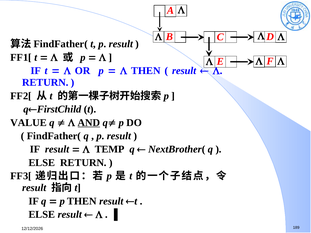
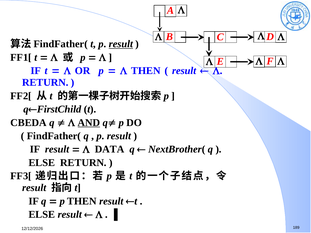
result underline: none -> present (121, 44)
VALUE: VALUE -> CBEDA (29, 123)
TEMP: TEMP -> DATA (110, 149)
